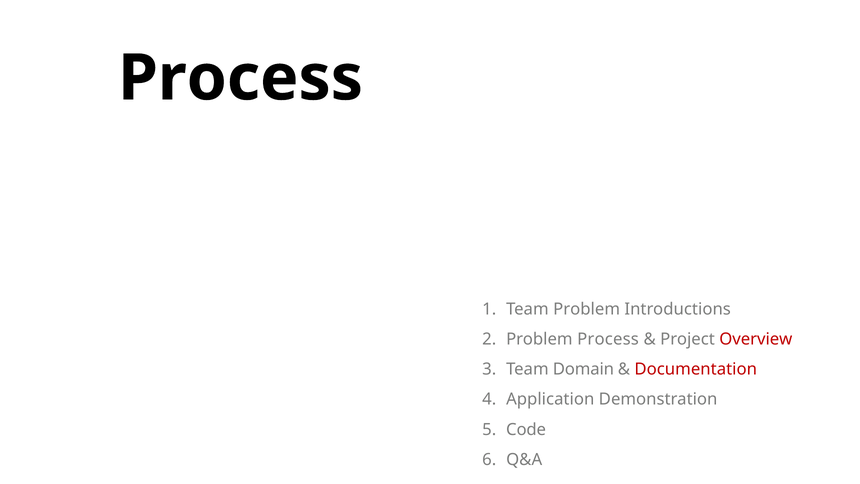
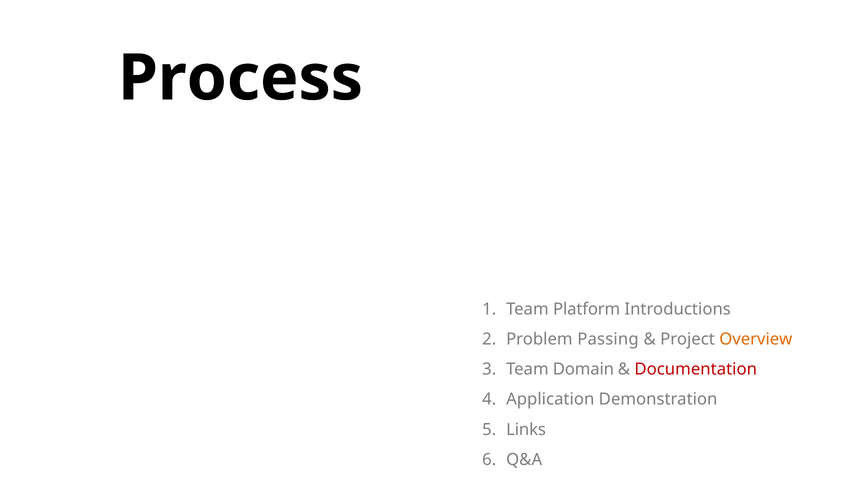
Team Problem: Problem -> Platform (587, 309)
Problem Process: Process -> Passing (608, 339)
Overview colour: red -> orange (756, 339)
Code: Code -> Links (526, 429)
